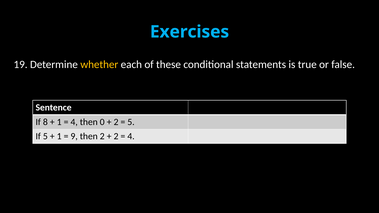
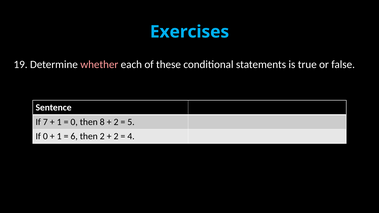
whether colour: yellow -> pink (99, 65)
8: 8 -> 7 (45, 122)
4: 4 -> 0 (74, 122)
0: 0 -> 8 (102, 122)
If 5: 5 -> 0 (45, 136)
9: 9 -> 6 (74, 136)
